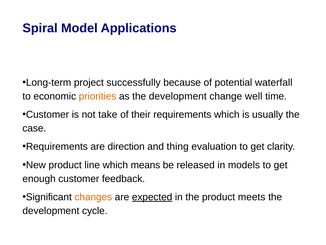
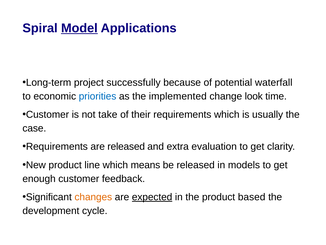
Model underline: none -> present (79, 28)
priorities colour: orange -> blue (98, 96)
as the development: development -> implemented (178, 96)
well: well -> look (254, 96)
are direction: direction -> released (126, 146)
thing: thing -> extra (178, 146)
meets: meets -> based (252, 197)
